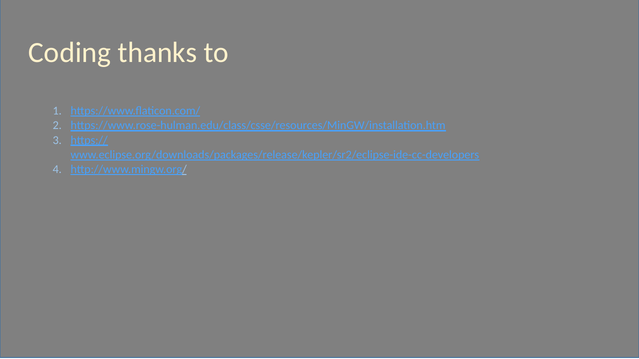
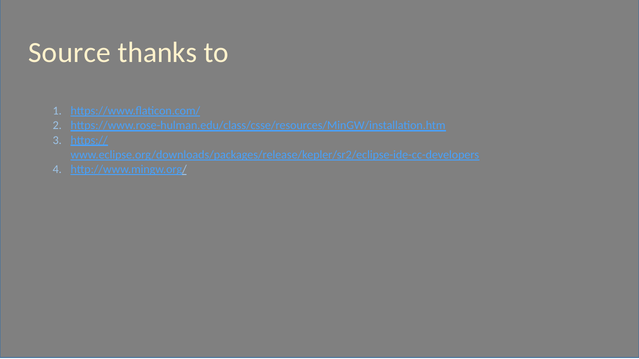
Coding: Coding -> Source (70, 53)
